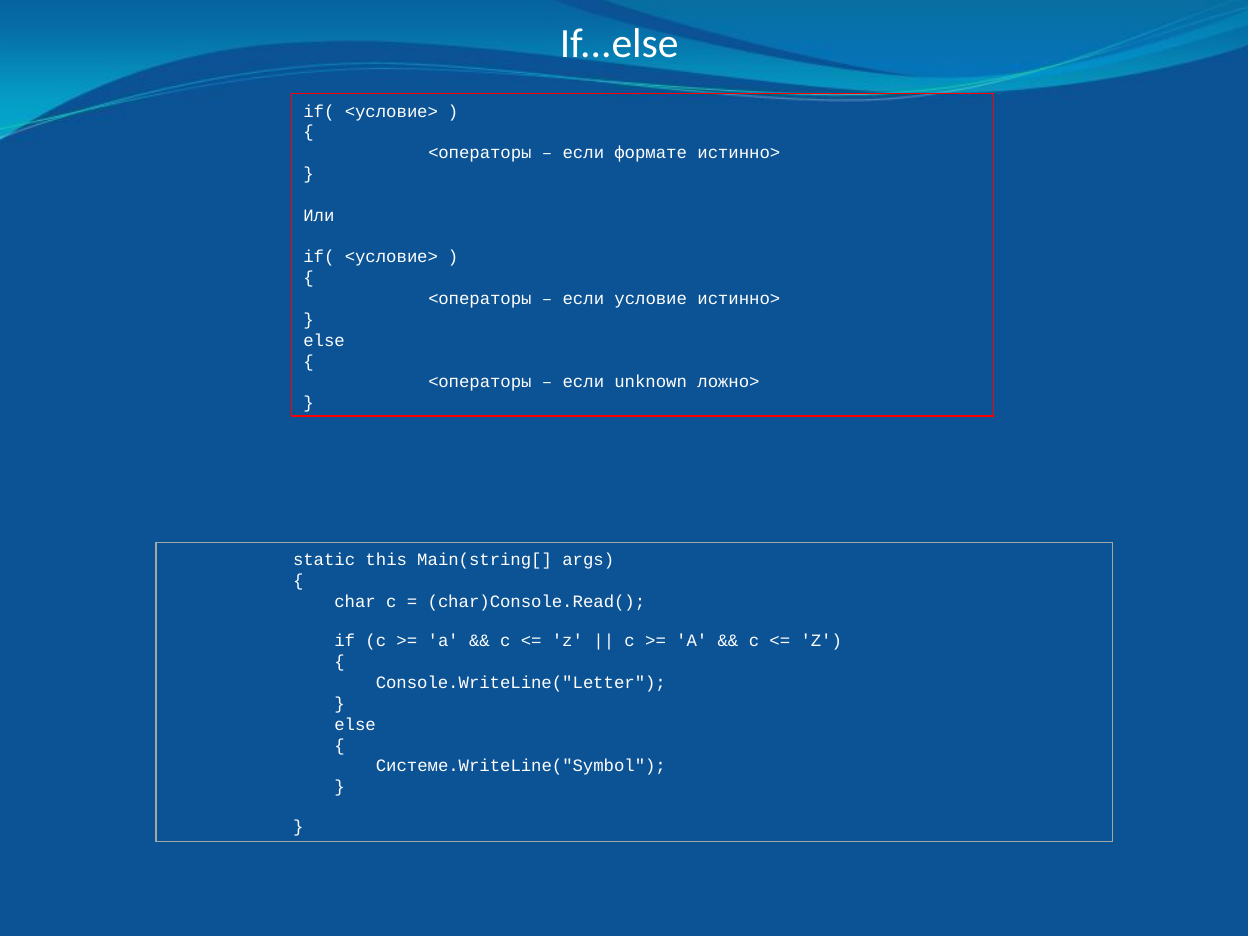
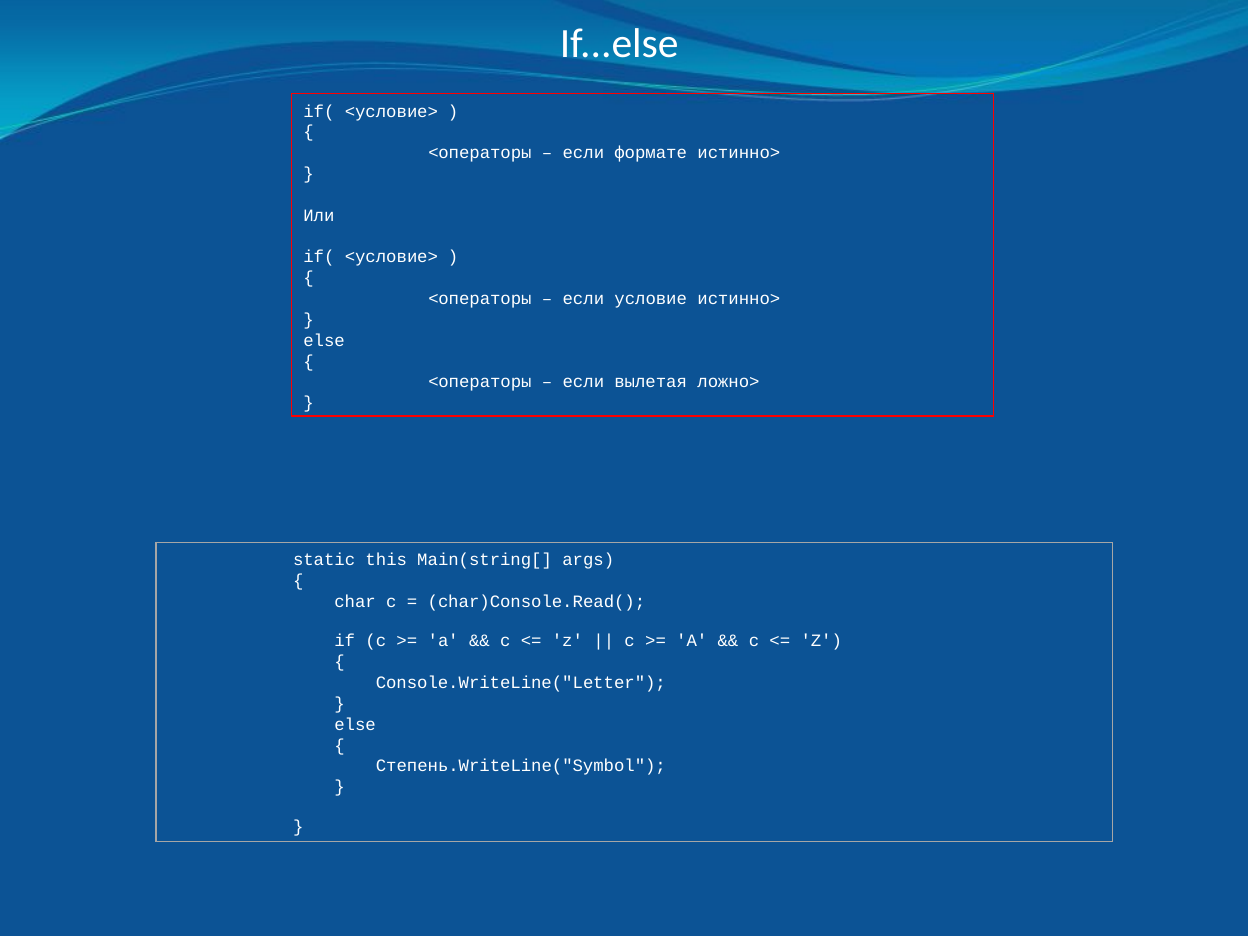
unknown: unknown -> вылетая (651, 382)
Системе.WriteLine("Symbol: Системе.WriteLine("Symbol -> Степень.WriteLine("Symbol (521, 766)
